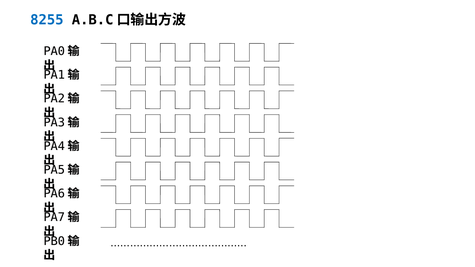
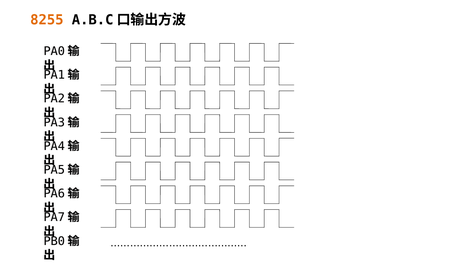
8255 colour: blue -> orange (47, 20)
